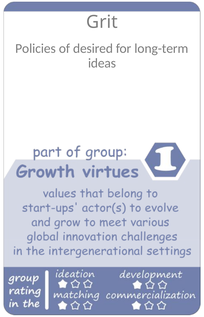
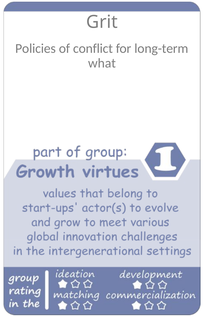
desired: desired -> conflict (93, 48)
ideas: ideas -> what (102, 63)
